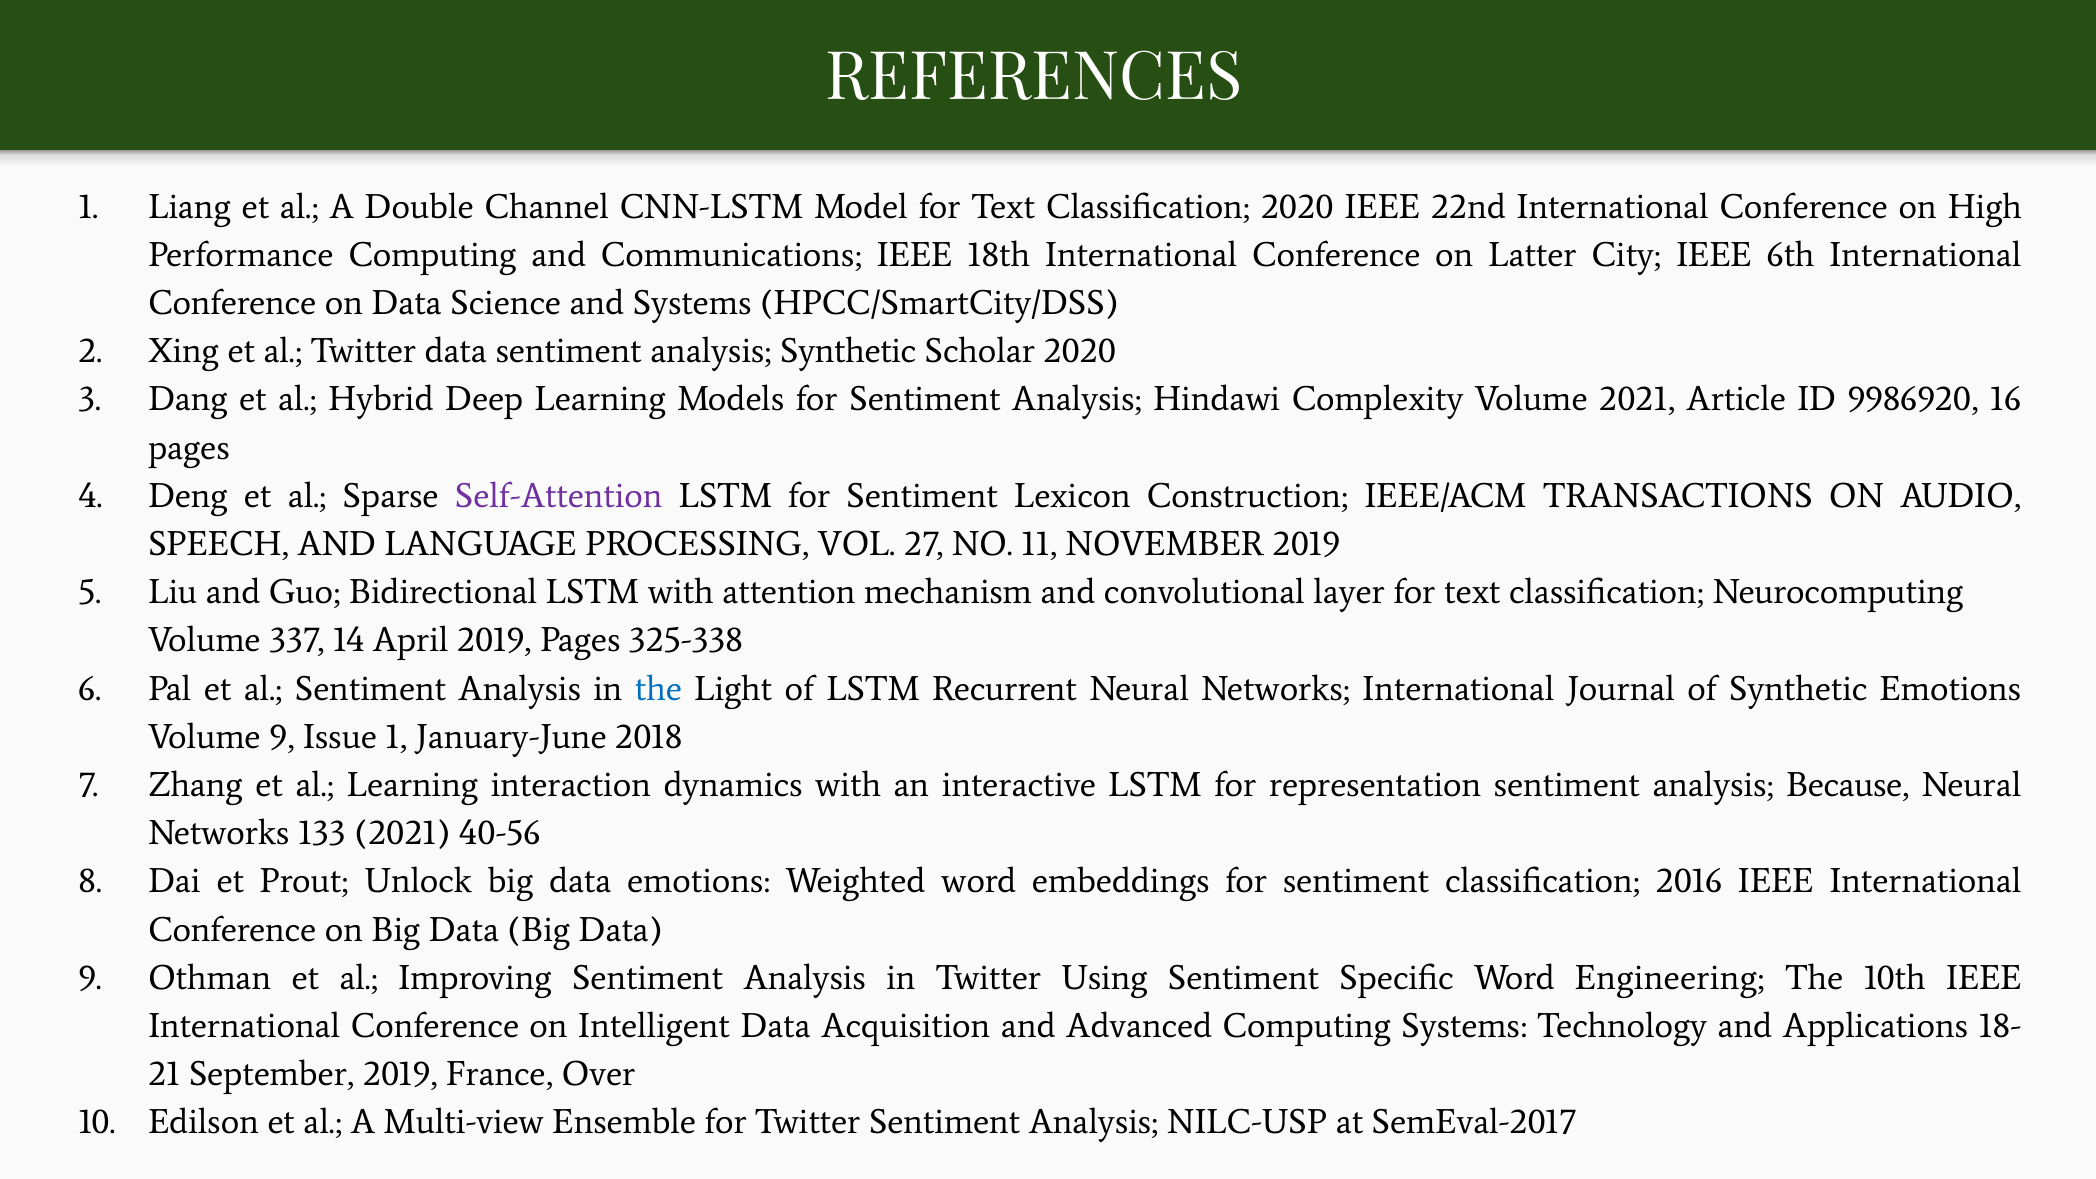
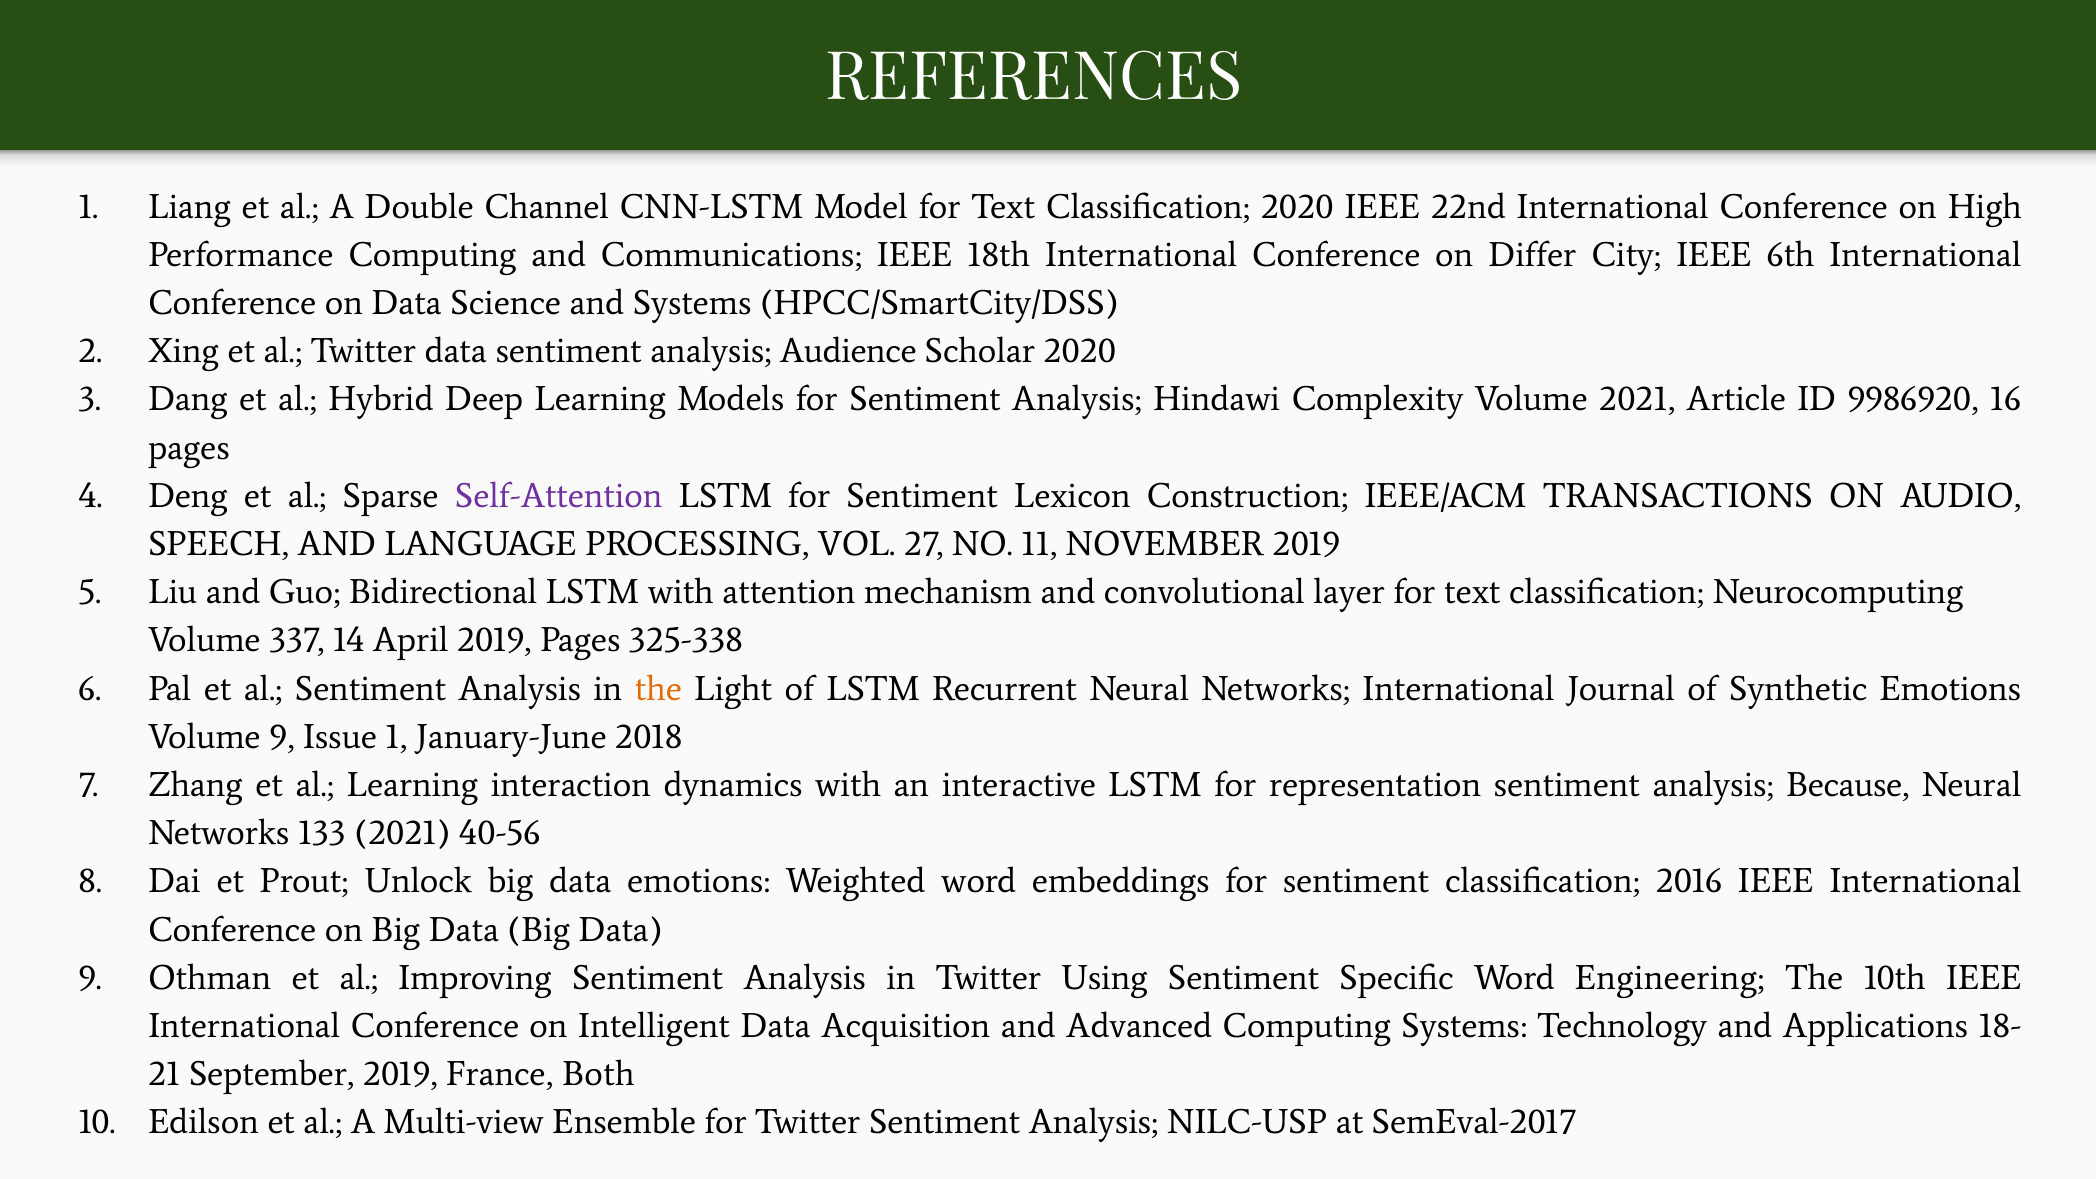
Latter: Latter -> Differ (1532, 255)
analysis Synthetic: Synthetic -> Audience (848, 351)
the colour: blue -> orange (658, 689)
Over: Over -> Both (598, 1074)
